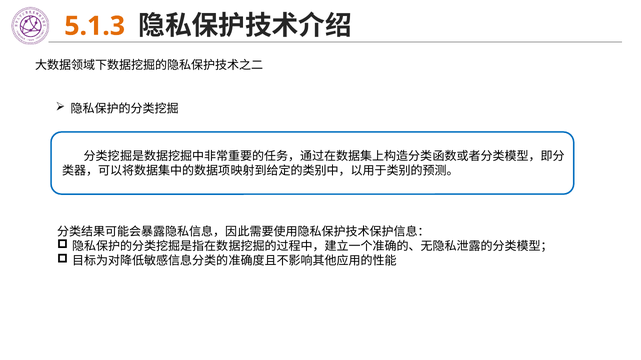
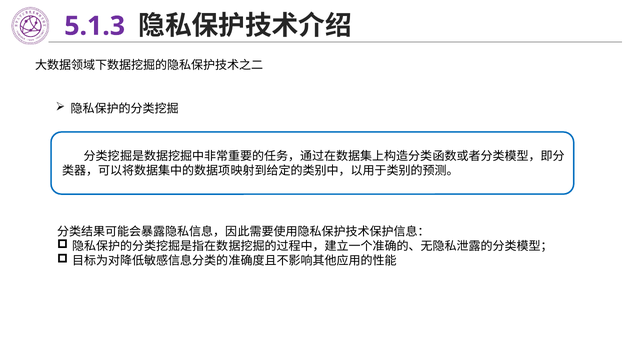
5.1.3 colour: orange -> purple (95, 26)
